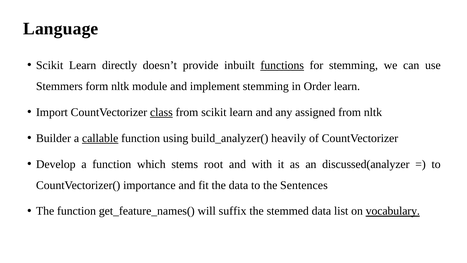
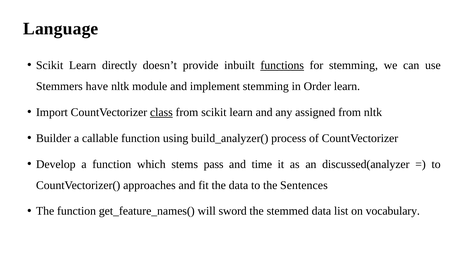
form: form -> have (97, 86)
callable underline: present -> none (100, 138)
heavily: heavily -> process (289, 138)
root: root -> pass (214, 164)
with: with -> time (262, 164)
importance: importance -> approaches (149, 185)
suffix: suffix -> sword (233, 211)
vocabulary underline: present -> none (393, 211)
